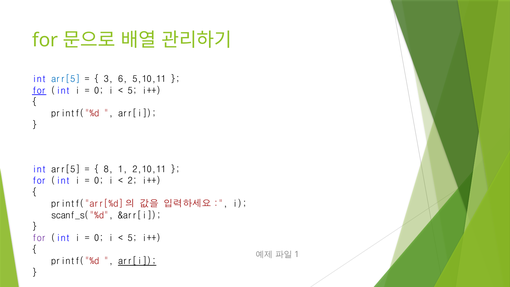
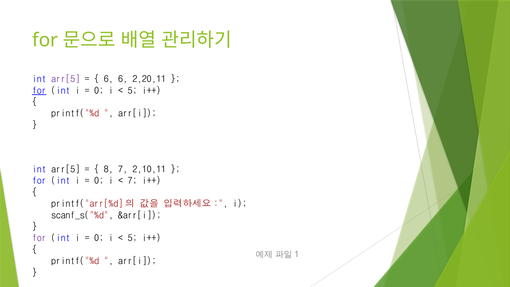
arr[5 colour: blue -> purple (66, 79)
3: 3 -> 6 (109, 79)
5,10,11: 5,10,11 -> 2,20,11 (149, 79)
8 1: 1 -> 7 (123, 169)
2: 2 -> 7 (132, 181)
arr[i underline: present -> none (137, 261)
